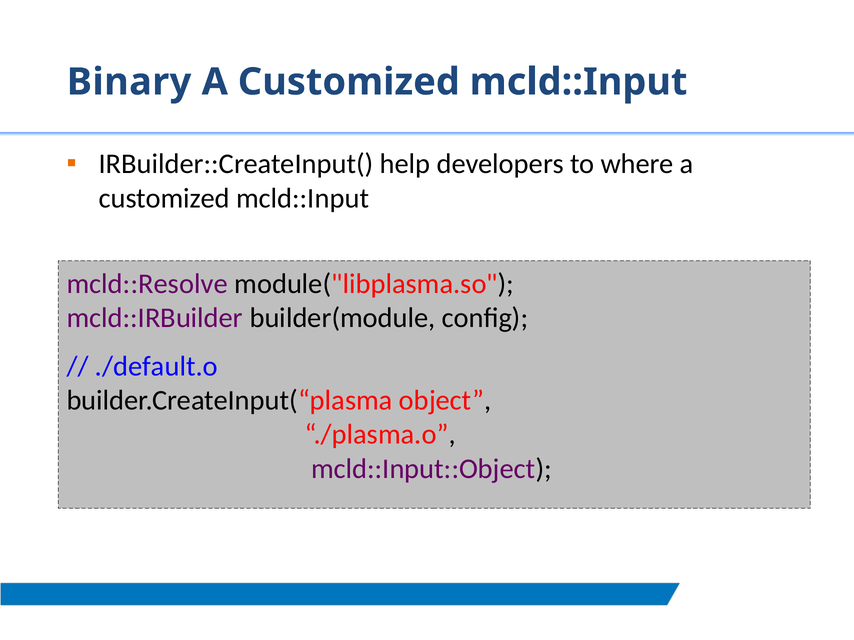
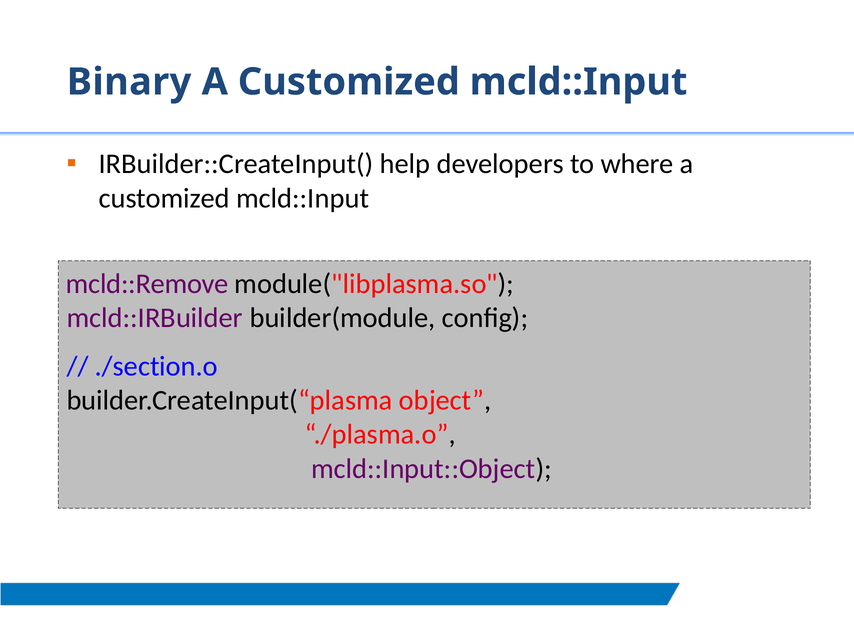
mcld::Resolve: mcld::Resolve -> mcld::Remove (147, 284)
./default.o: ./default.o -> ./section.o (156, 367)
